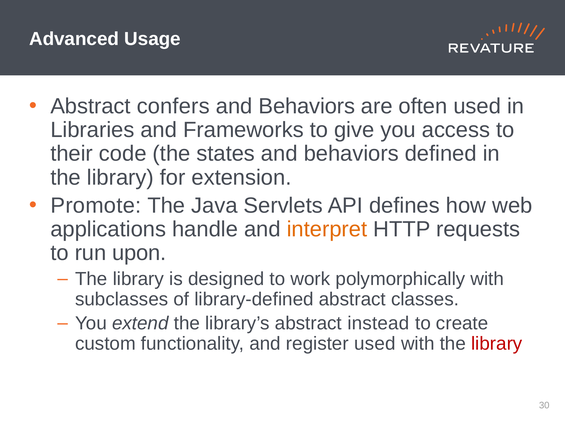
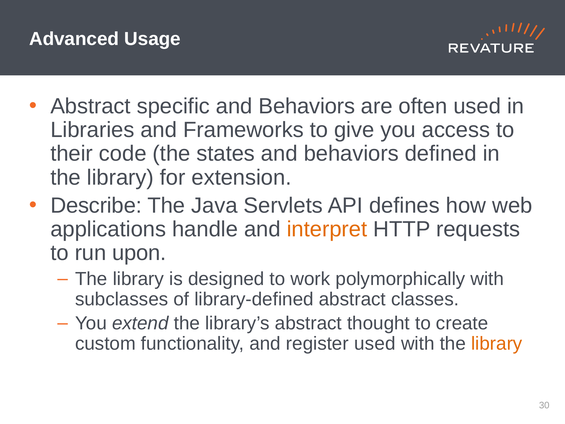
confers: confers -> specific (173, 106)
Promote: Promote -> Describe (96, 205)
instead: instead -> thought (378, 323)
library colour: red -> orange (497, 343)
